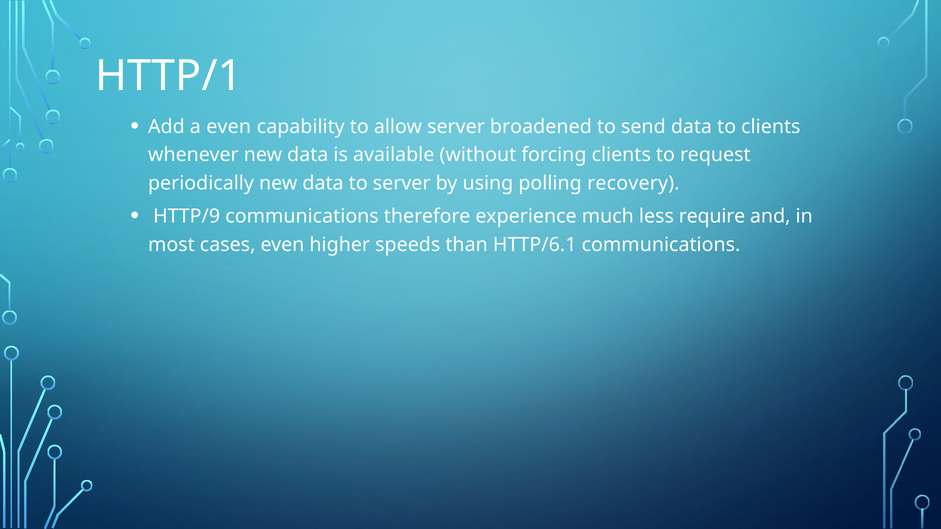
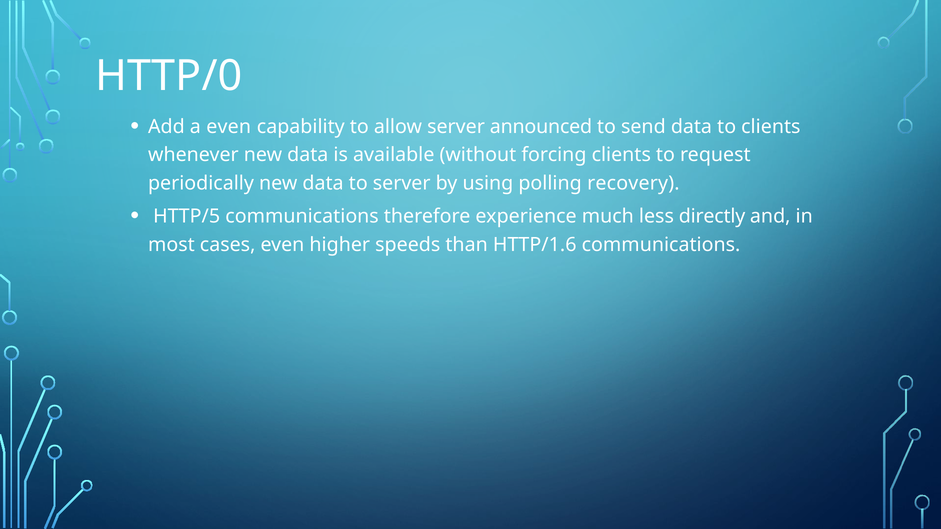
HTTP/1: HTTP/1 -> HTTP/0 (169, 76)
broadened: broadened -> announced (541, 127)
HTTP/9: HTTP/9 -> HTTP/5 (187, 216)
require: require -> directly (712, 216)
HTTP/6.1: HTTP/6.1 -> HTTP/1.6 (535, 245)
